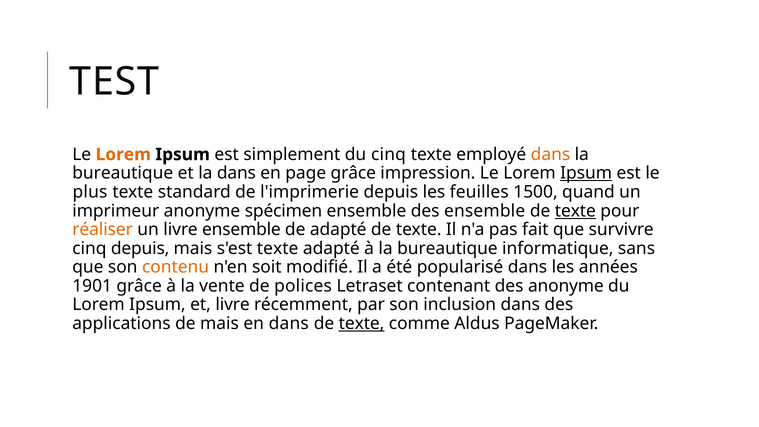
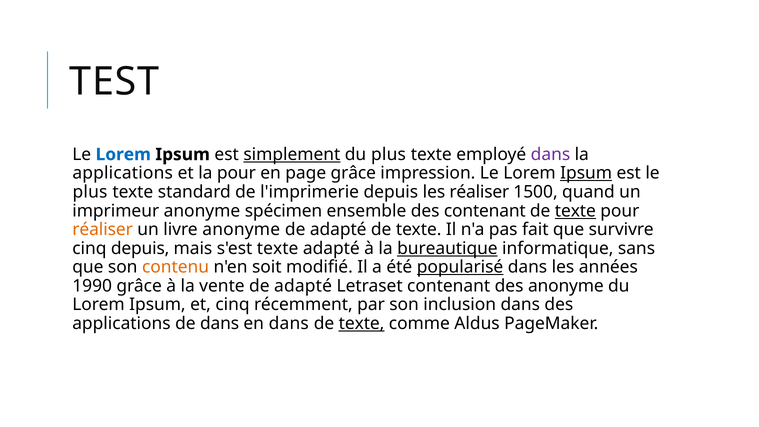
Lorem colour: orange -> blue (123, 154)
simplement underline: none -> present (292, 154)
du cinq: cinq -> plus (388, 154)
dans colour: orange -> purple (550, 154)
bureautique: bureautique -> applications (123, 173)
la dans: dans -> pour (236, 173)
les feuilles: feuilles -> réaliser (479, 192)
des ensemble: ensemble -> contenant (485, 211)
livre ensemble: ensemble -> anonyme (241, 230)
bureautique underline: none -> present (447, 248)
popularisé underline: none -> present (460, 267)
1901: 1901 -> 1990 (92, 286)
vente de polices: polices -> adapté (303, 286)
et livre: livre -> cinq (233, 305)
de mais: mais -> dans (220, 323)
